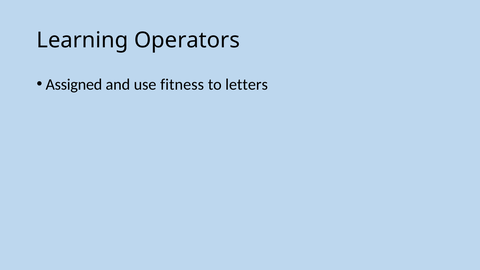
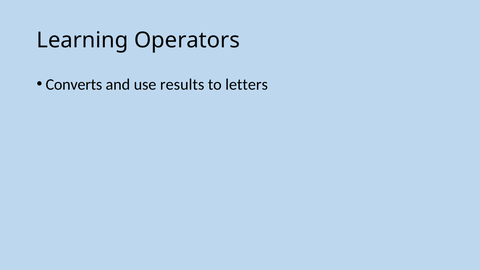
Assigned: Assigned -> Converts (74, 84)
fitness: fitness -> results (182, 84)
